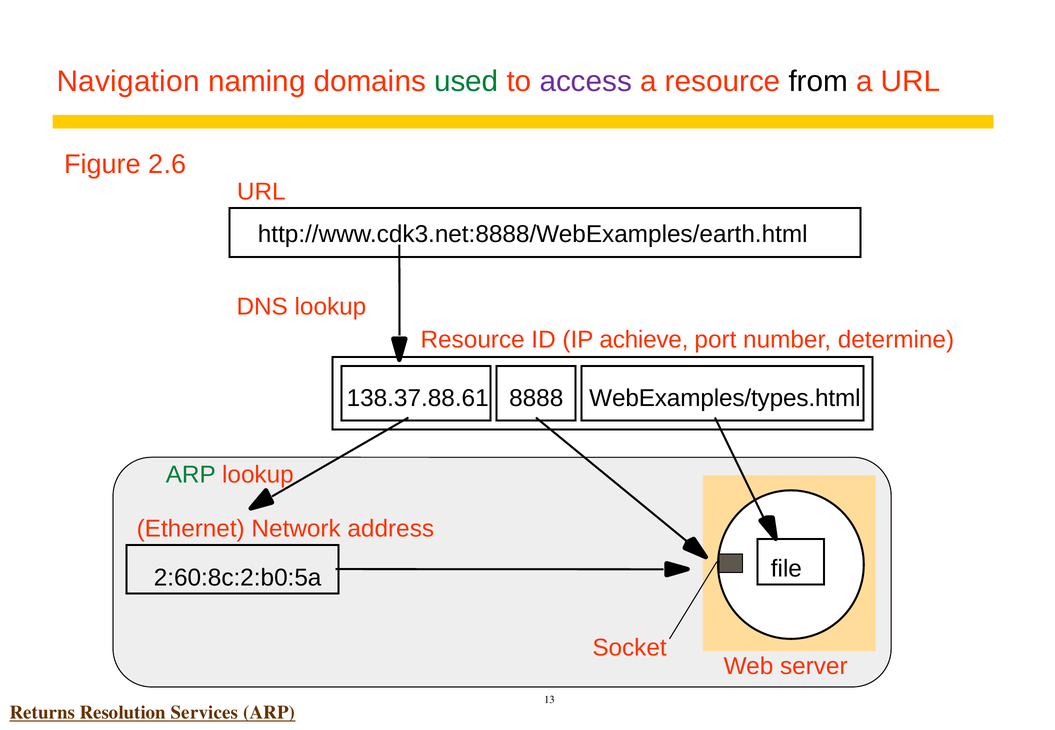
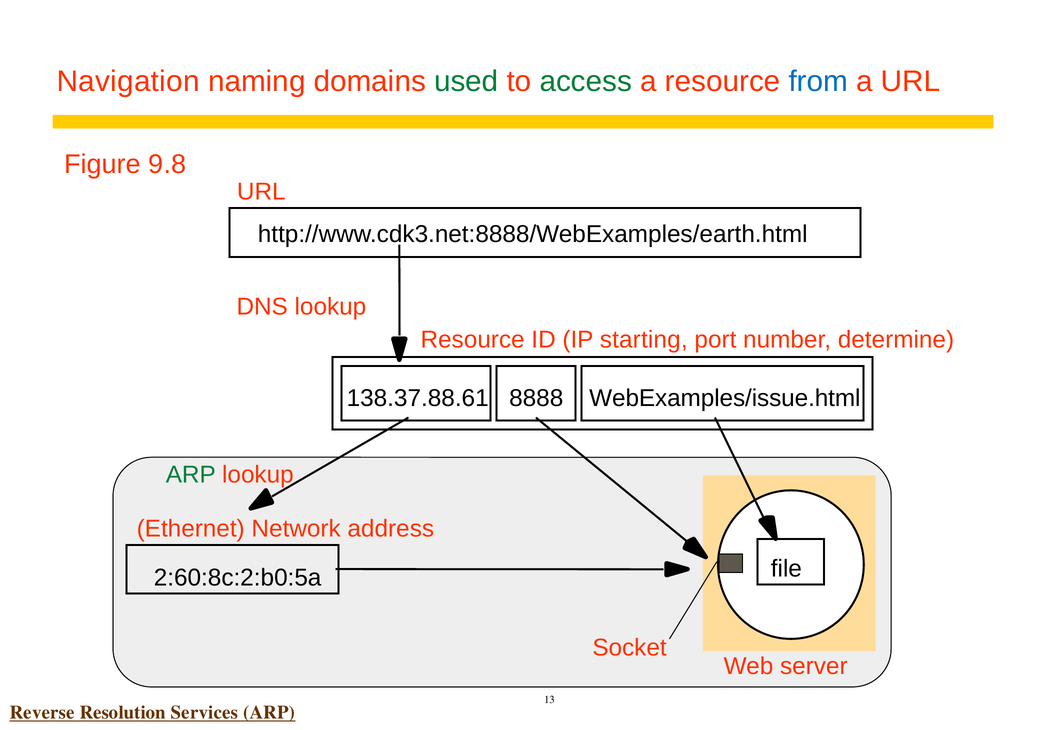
access colour: purple -> green (586, 81)
from colour: black -> blue (818, 81)
2.6: 2.6 -> 9.8 (167, 164)
achieve: achieve -> starting (644, 340)
WebExamples/types.html: WebExamples/types.html -> WebExamples/issue.html (725, 398)
Returns: Returns -> Reverse (42, 713)
